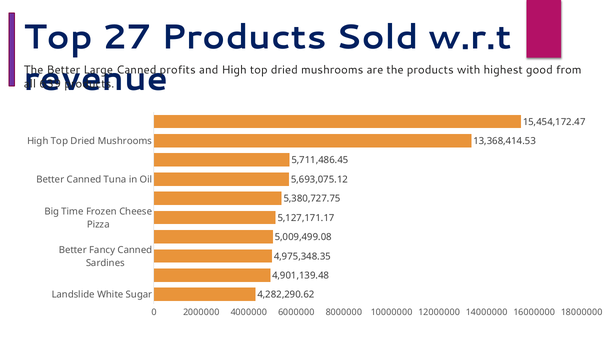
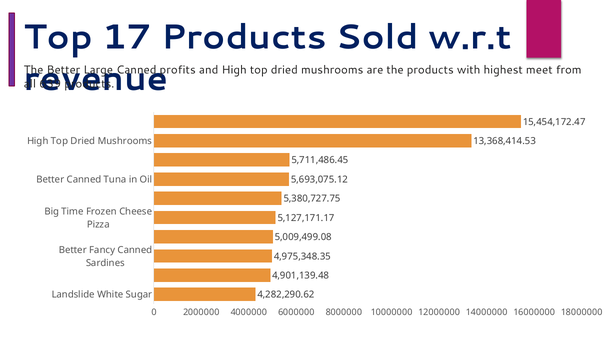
27: 27 -> 17 (127, 38)
good: good -> meet (539, 70)
